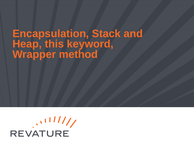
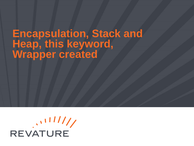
method: method -> created (78, 54)
